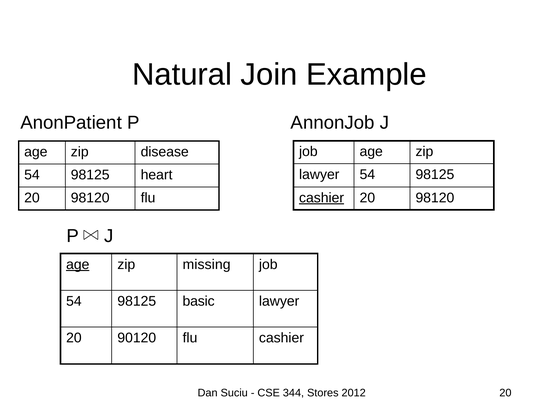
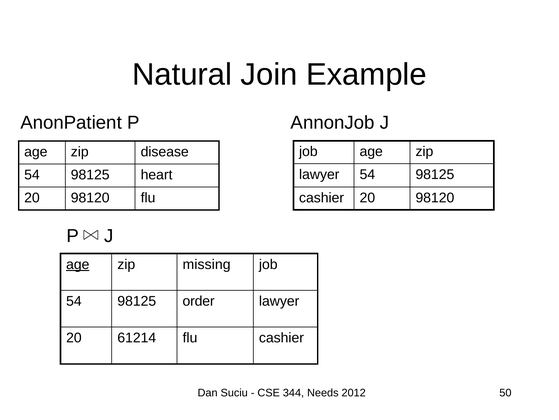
cashier underline: present -> none (322, 197)
basic: basic -> order (199, 301)
90120: 90120 -> 61214 (137, 337)
Stores: Stores -> Needs (323, 392)
2012 20: 20 -> 50 (505, 392)
